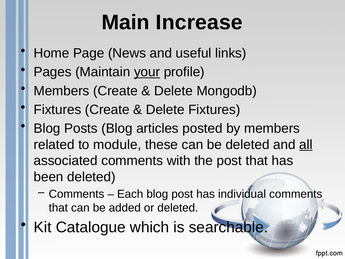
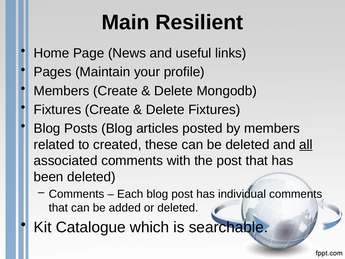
Increase: Increase -> Resilient (199, 22)
your underline: present -> none (147, 72)
module: module -> created (117, 144)
